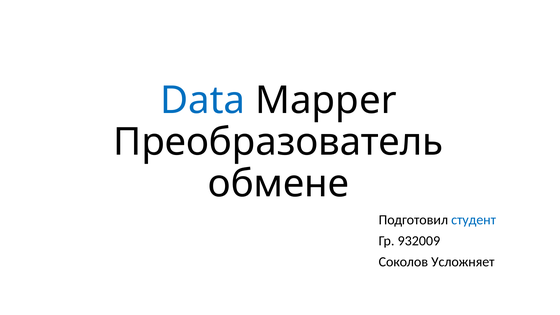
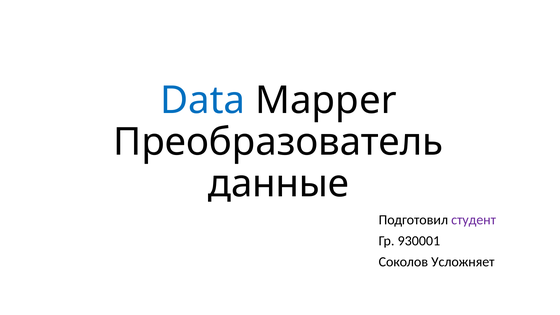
обмене: обмене -> данные (279, 184)
студент colour: blue -> purple (474, 220)
932009: 932009 -> 930001 (419, 241)
